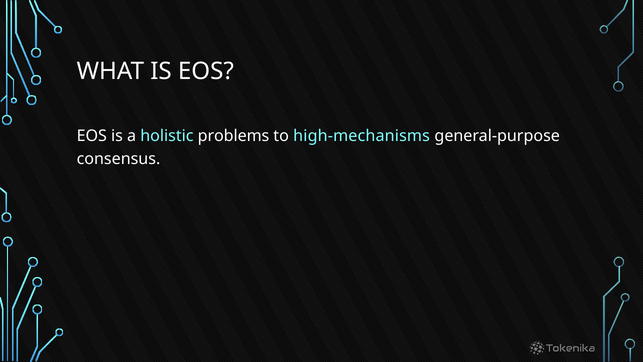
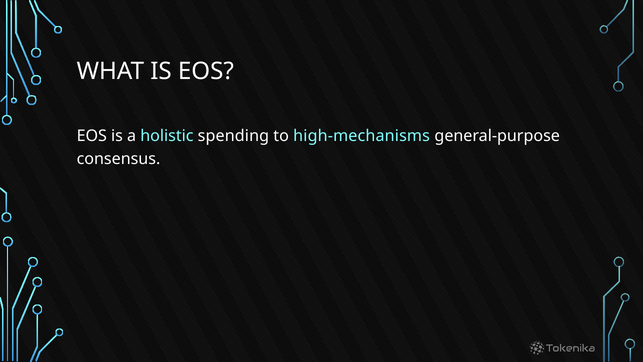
problems: problems -> spending (233, 136)
